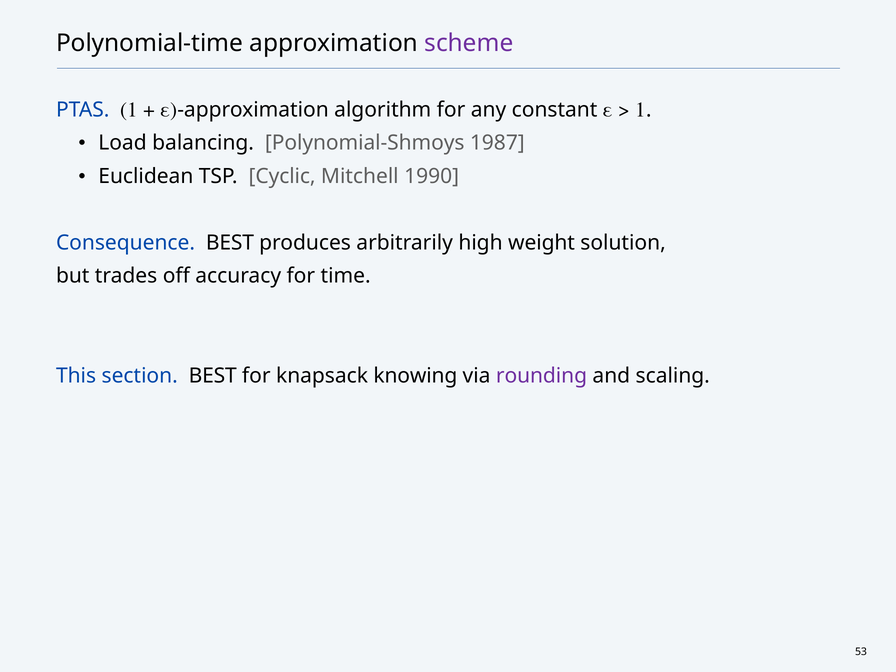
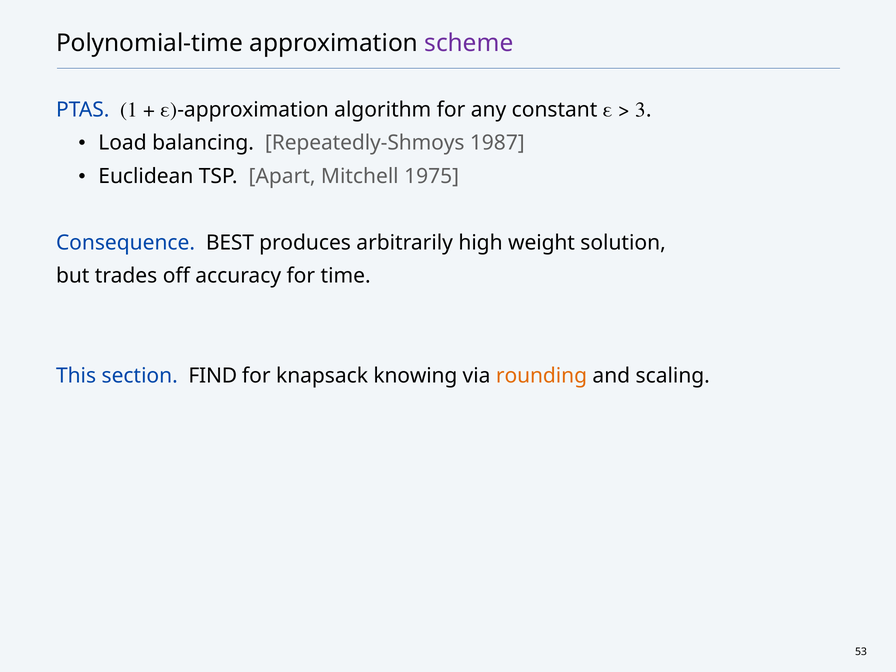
1: 1 -> 3 (641, 110)
Polynomial-Shmoys: Polynomial-Shmoys -> Repeatedly-Shmoys (365, 143)
Cyclic: Cyclic -> Apart (282, 176)
1990: 1990 -> 1975 (432, 176)
section BEST: BEST -> FIND (213, 376)
rounding colour: purple -> orange (541, 376)
